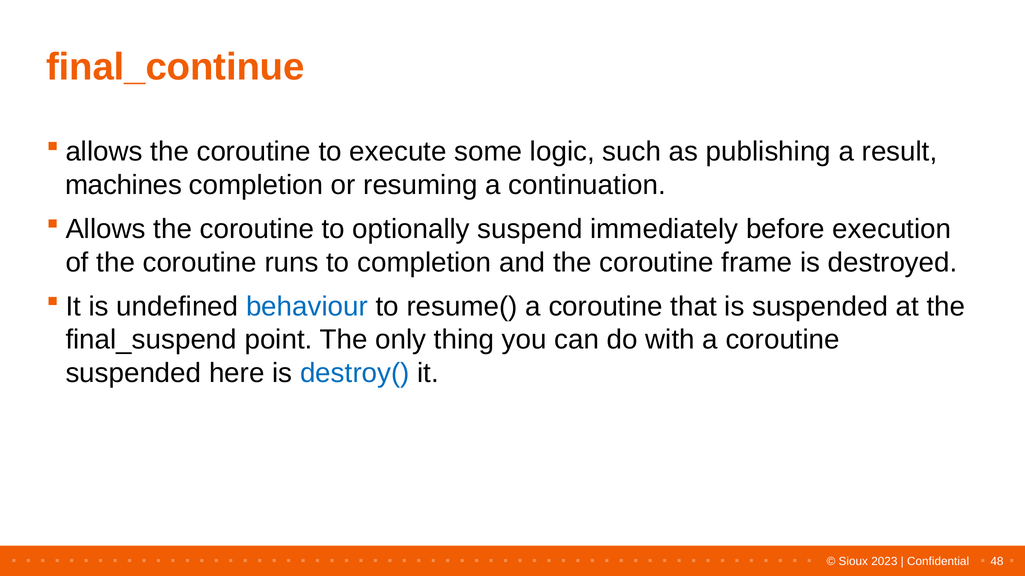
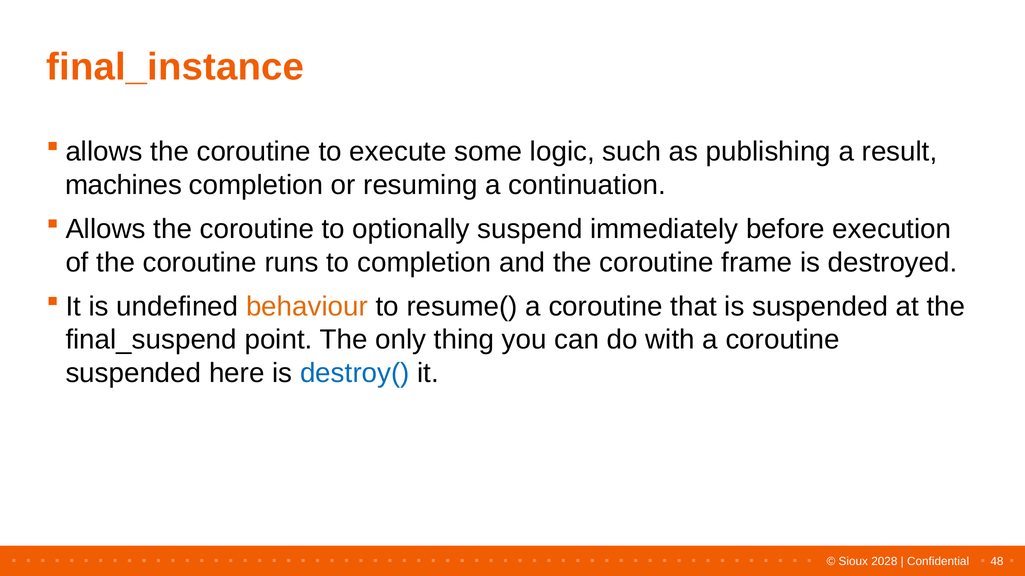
final_continue: final_continue -> final_instance (175, 67)
behaviour colour: blue -> orange (307, 307)
2023: 2023 -> 2028 (884, 562)
